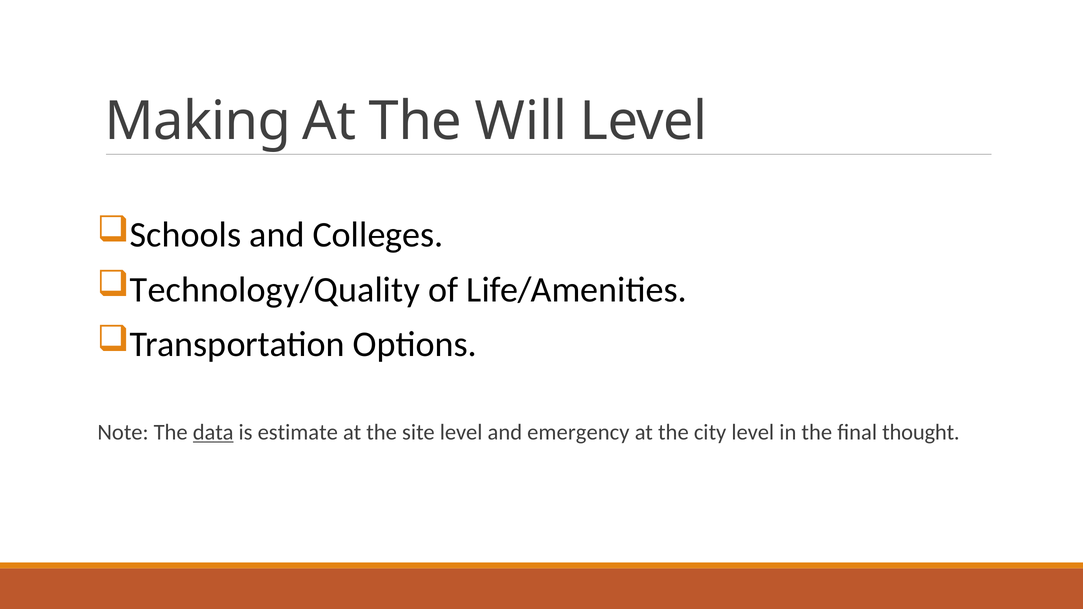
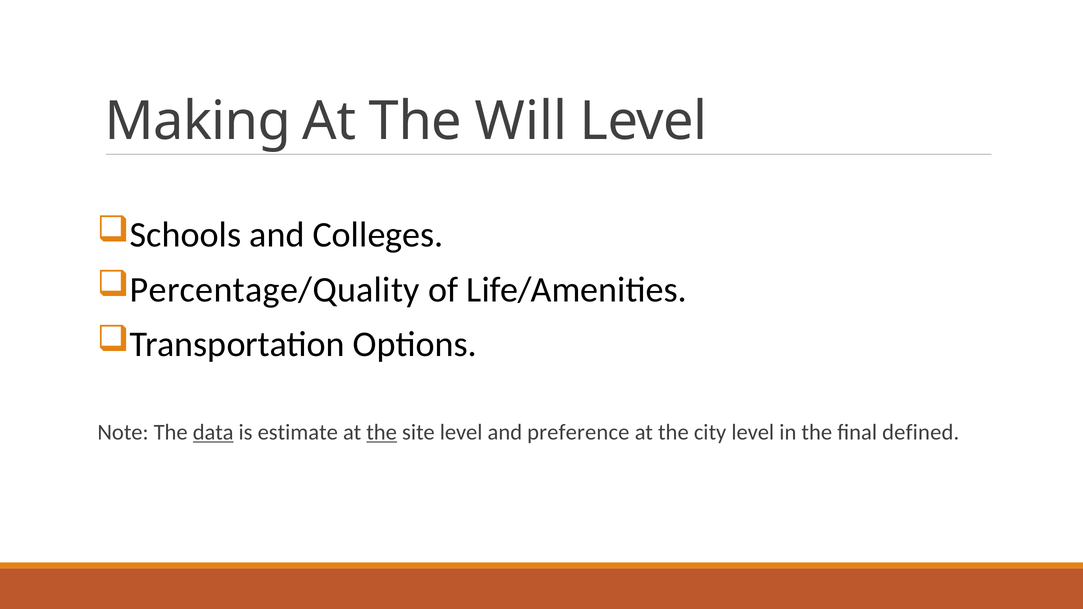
Technology/Quality: Technology/Quality -> Percentage/Quality (275, 290)
the underline: none -> present (382, 432)
emergency: emergency -> preference (578, 432)
thought: thought -> defined (921, 432)
